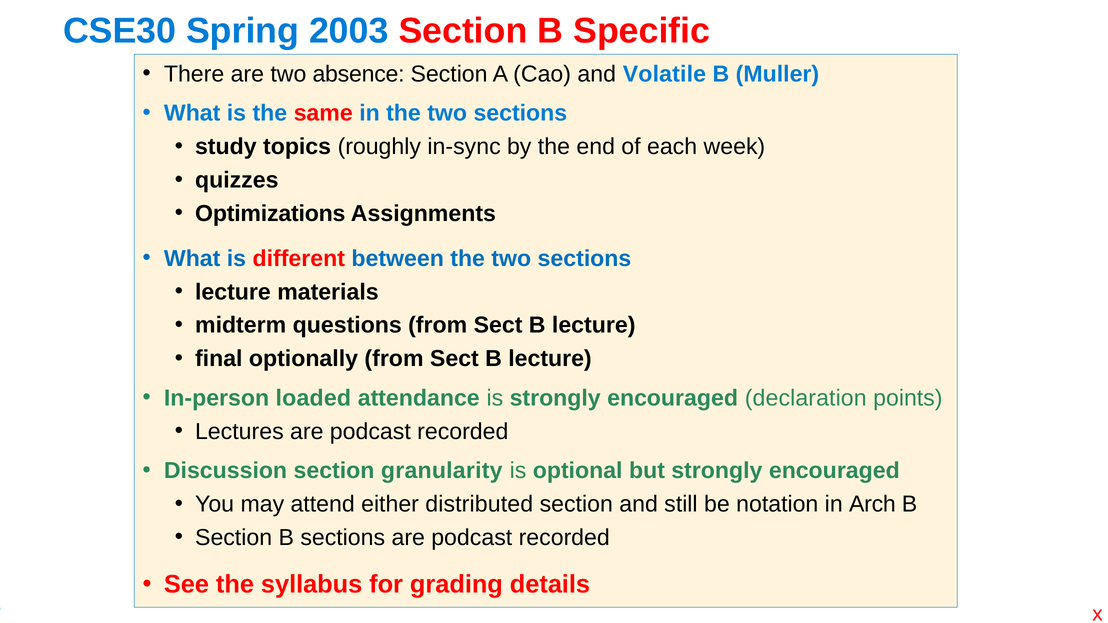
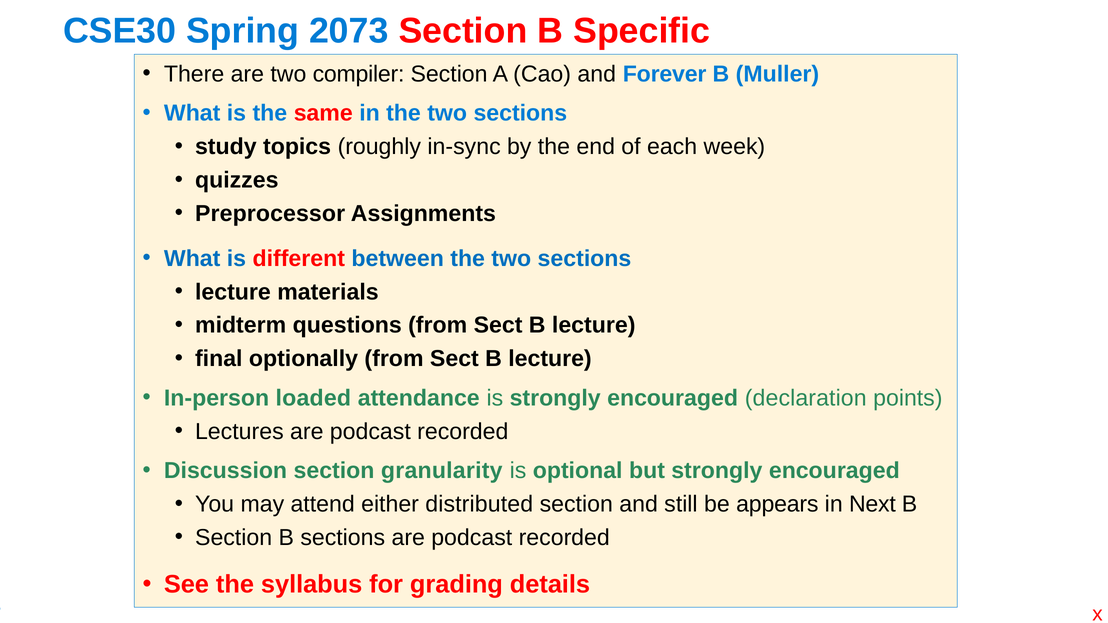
2003: 2003 -> 2073 (349, 31)
absence: absence -> compiler (359, 74)
Volatile: Volatile -> Forever (665, 74)
Optimizations: Optimizations -> Preprocessor (270, 214)
notation: notation -> appears (777, 504)
Arch: Arch -> Next (872, 504)
